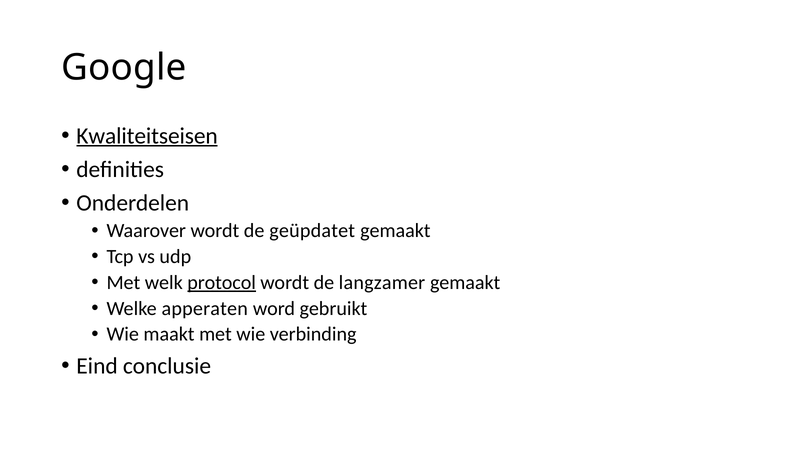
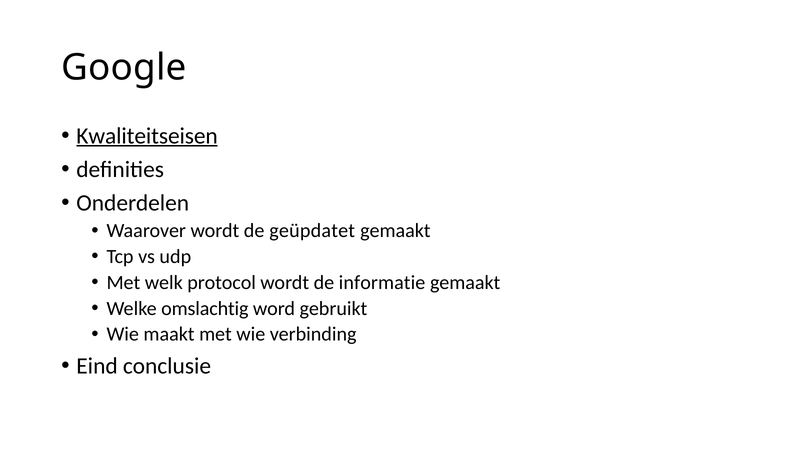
protocol underline: present -> none (222, 283)
langzamer: langzamer -> informatie (382, 283)
apperaten: apperaten -> omslachtig (205, 309)
